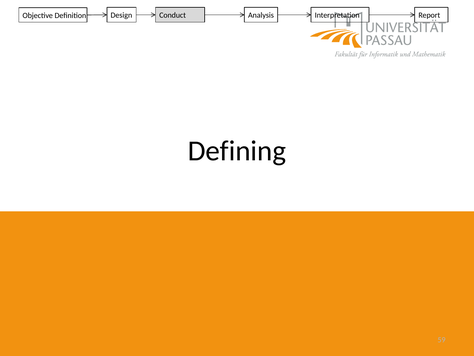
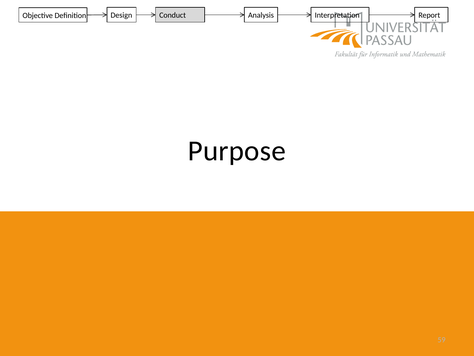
Defining: Defining -> Purpose (237, 151)
